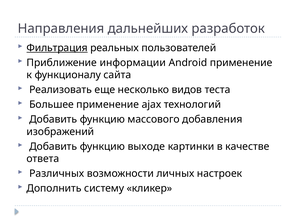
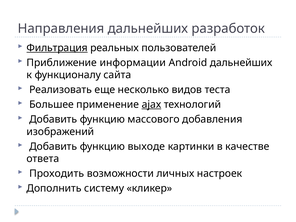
Android применение: применение -> дальнейших (241, 63)
ajax underline: none -> present (151, 105)
Различных: Различных -> Проходить (57, 174)
